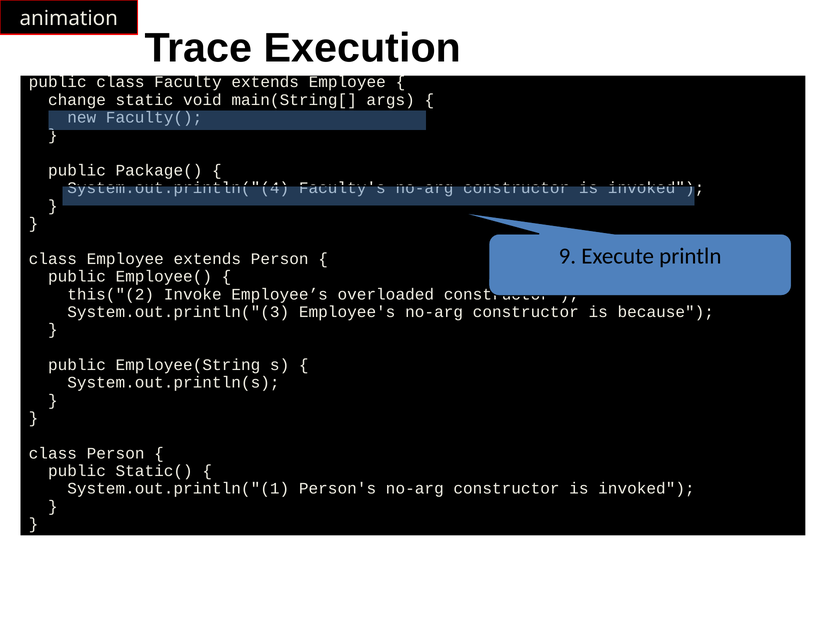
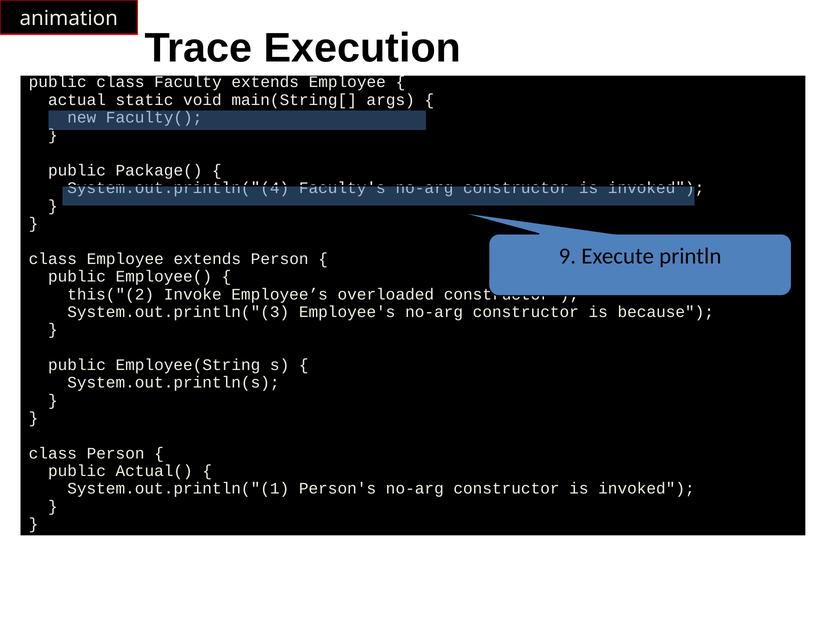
change: change -> actual (77, 100)
Static(: Static( -> Actual( (154, 471)
